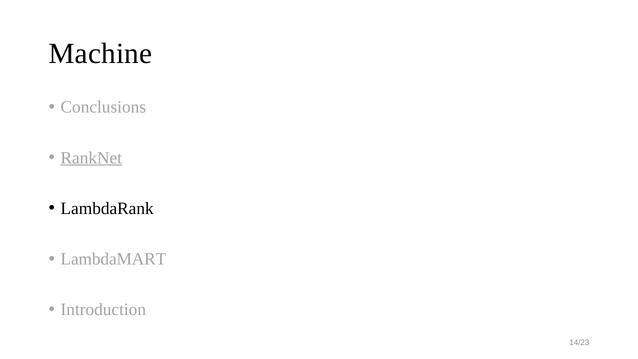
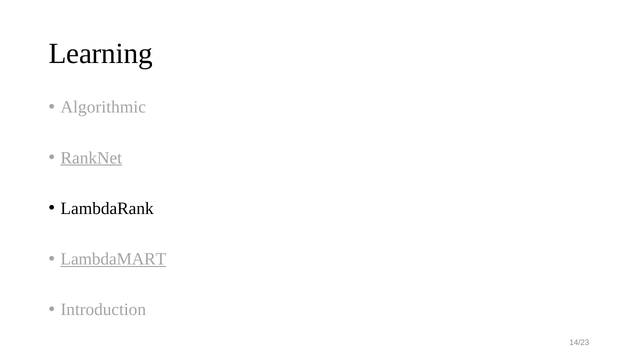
Machine: Machine -> Learning (101, 54)
Conclusions: Conclusions -> Algorithmic (103, 107)
LambdaMART underline: none -> present (113, 259)
